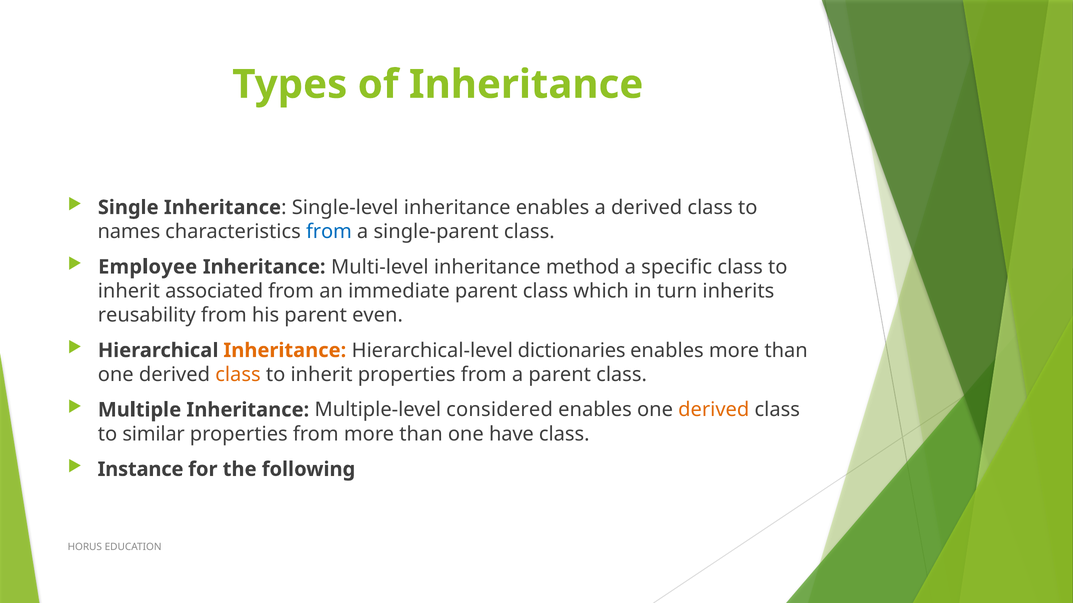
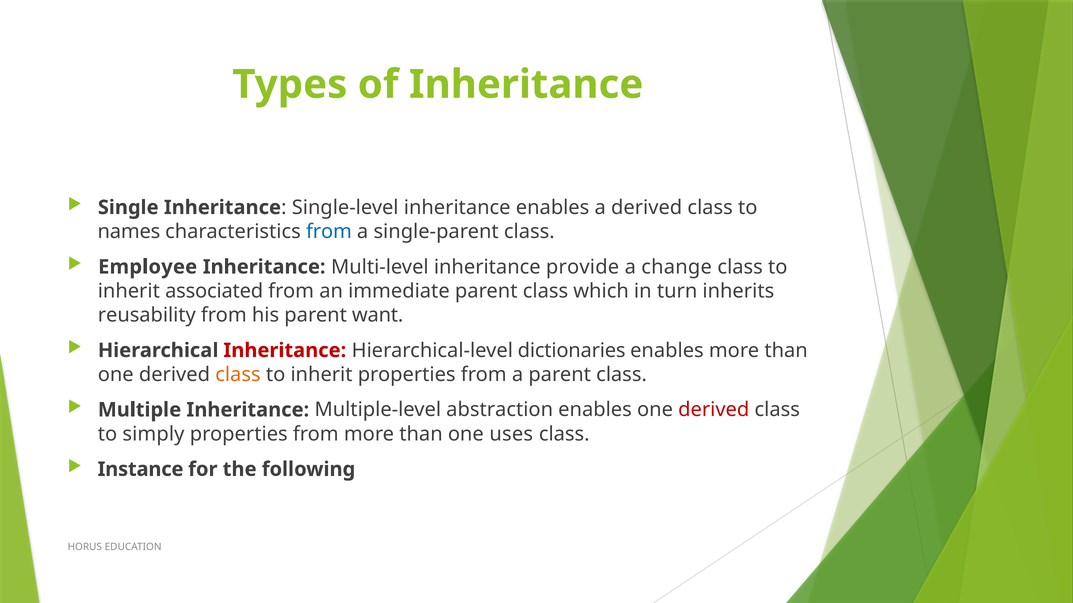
method: method -> provide (583, 267)
specific: specific -> change (677, 267)
even: even -> want (378, 315)
Inheritance colour: orange -> red (285, 351)
considered: considered -> abstraction (500, 410)
derived colour: orange -> red (714, 410)
similar: similar -> simply (153, 434)
have: have -> uses (511, 434)
